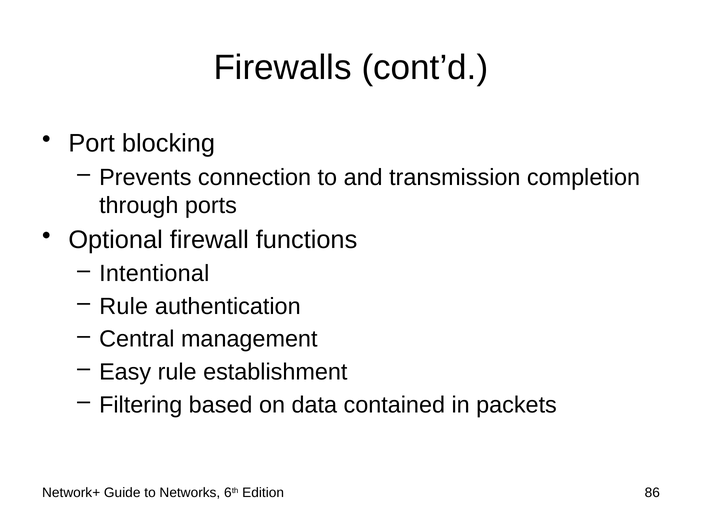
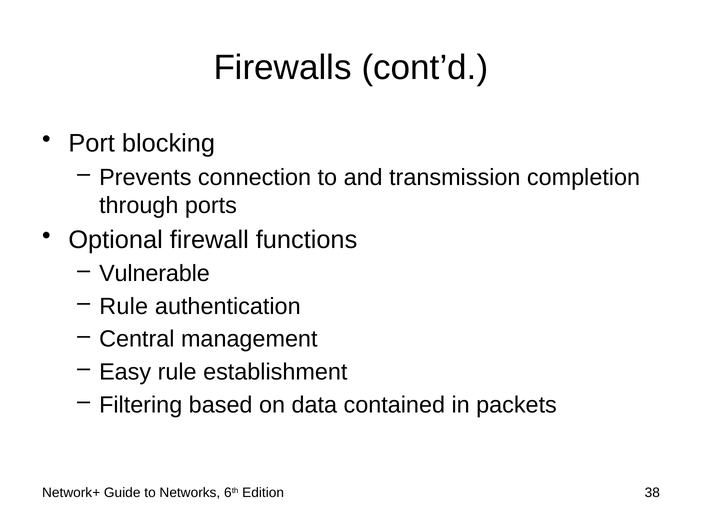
Intentional: Intentional -> Vulnerable (154, 273)
86: 86 -> 38 (652, 492)
